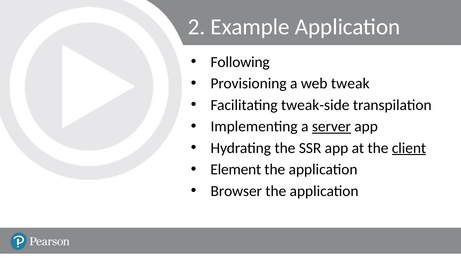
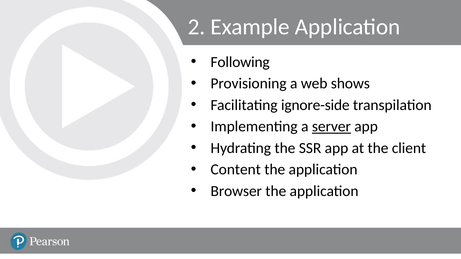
tweak: tweak -> shows (350, 84)
tweak-side: tweak-side -> ignore-side (315, 105)
client underline: present -> none (409, 148)
Element: Element -> Content (236, 170)
